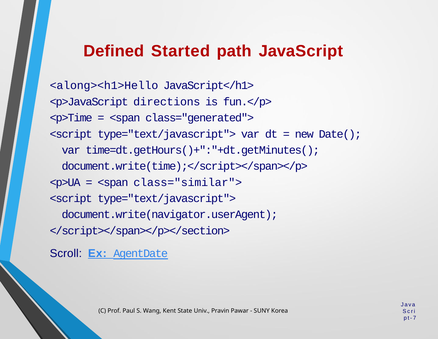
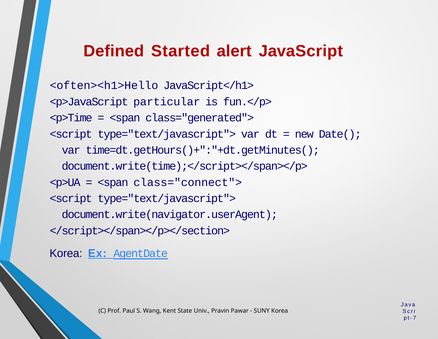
path: path -> alert (234, 51)
<along><h1>Hello: <along><h1>Hello -> <often><h1>Hello (104, 85)
directions: directions -> particular (167, 102)
class="similar">: class="similar"> -> class="connect"> (188, 182)
Scroll: Scroll -> Korea (66, 253)
